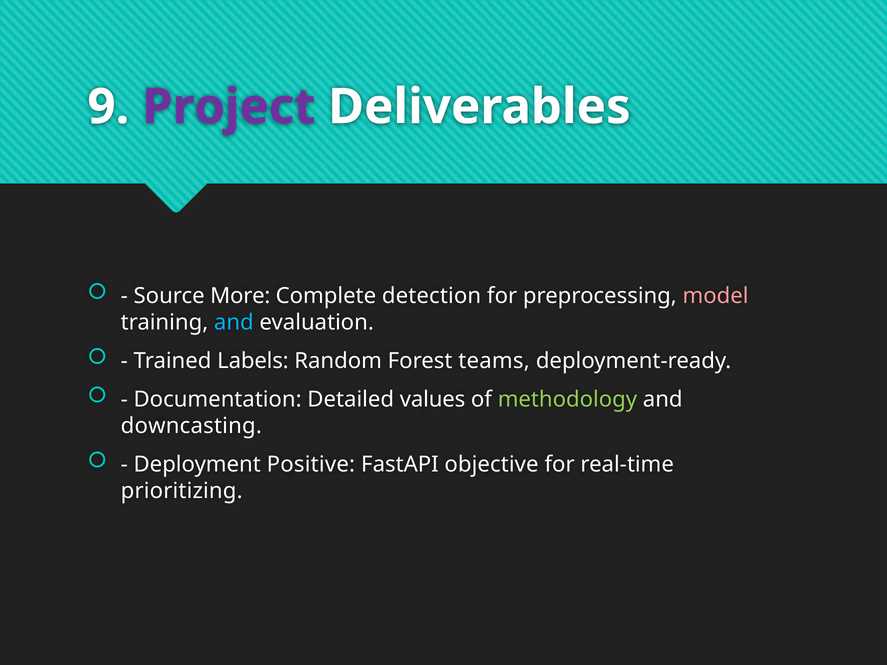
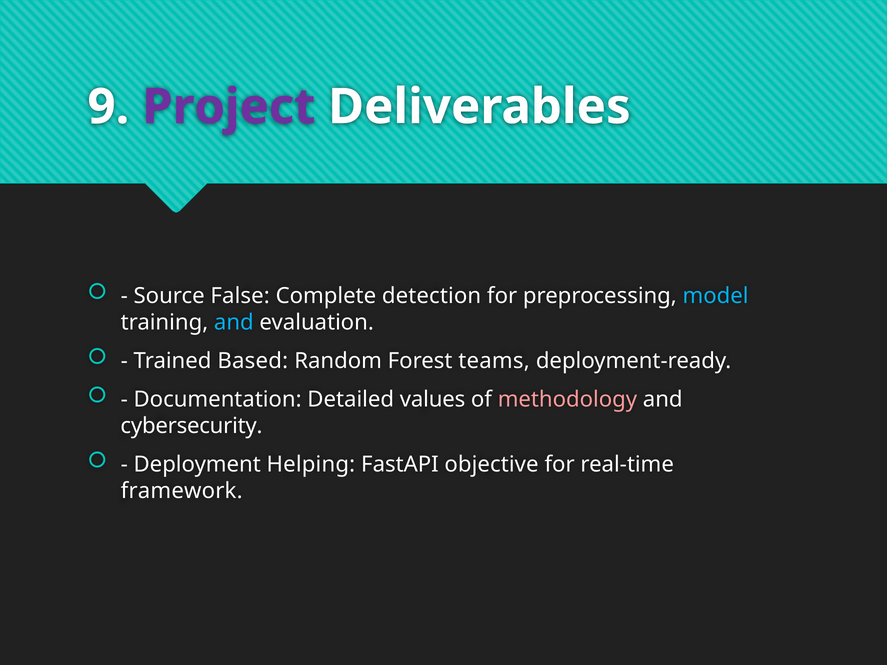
More: More -> False (240, 296)
model colour: pink -> light blue (716, 296)
Labels: Labels -> Based (253, 361)
methodology colour: light green -> pink (567, 399)
downcasting: downcasting -> cybersecurity (191, 426)
Positive: Positive -> Helping (311, 464)
prioritizing: prioritizing -> framework (182, 491)
